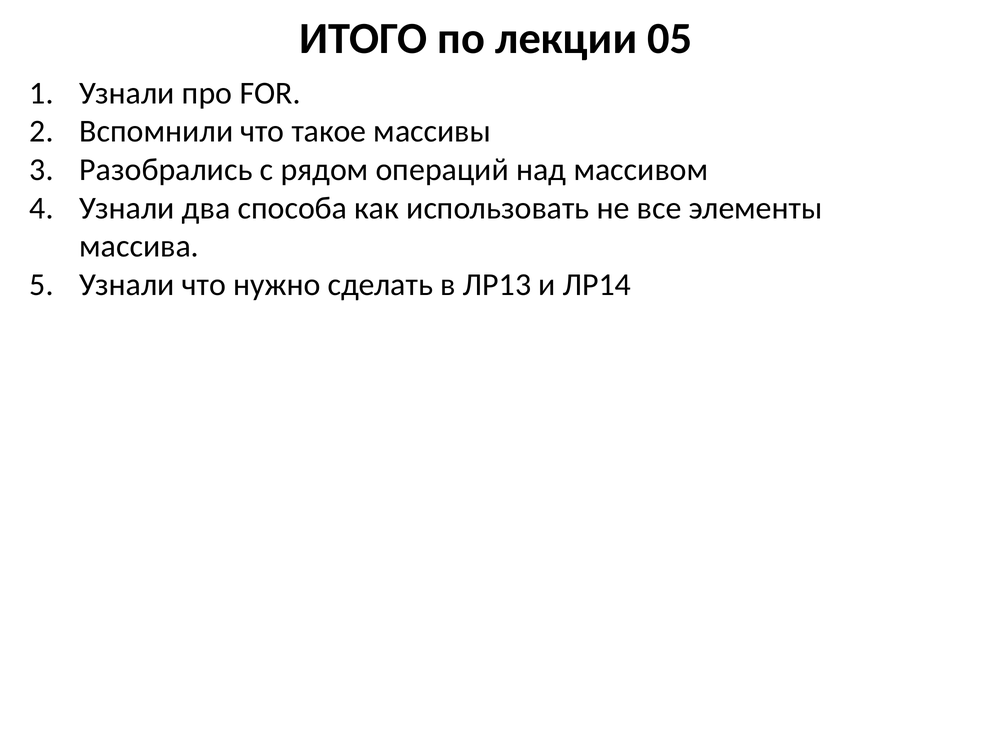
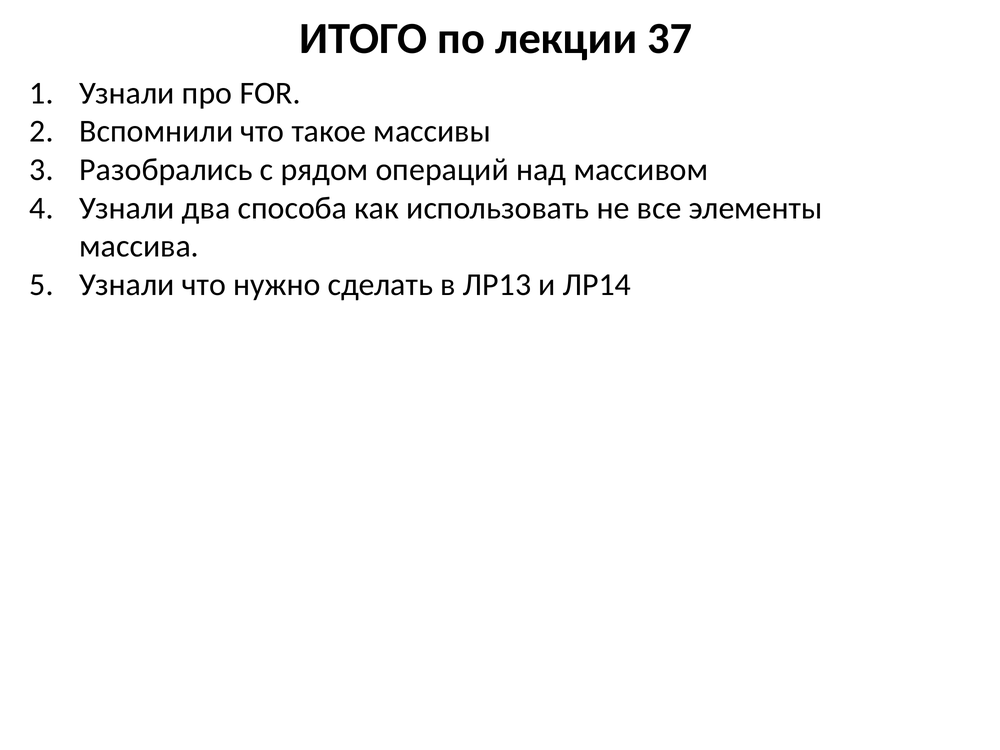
05: 05 -> 37 (670, 39)
